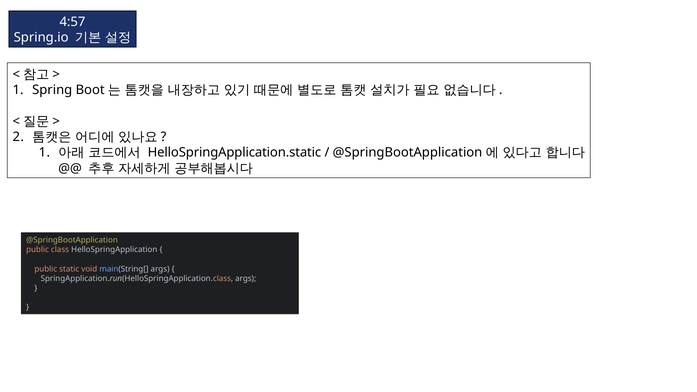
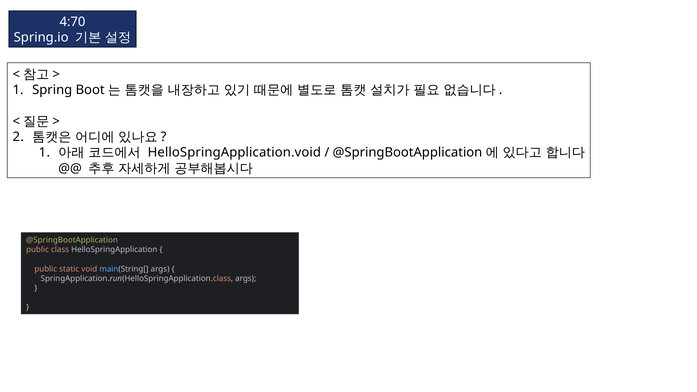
4:57: 4:57 -> 4:70 (72, 22)
HelloSpringApplication.static: HelloSpringApplication.static -> HelloSpringApplication.void (234, 153)
